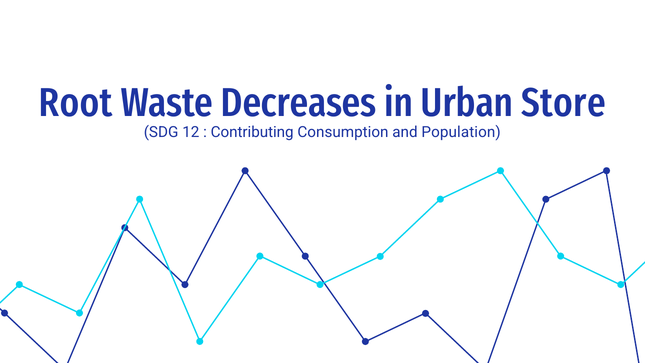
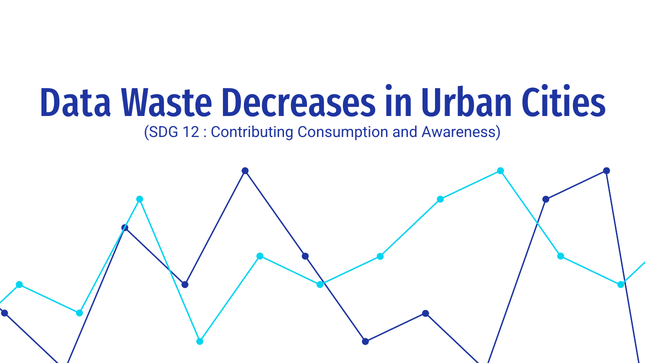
Root: Root -> Data (76, 103)
Store: Store -> Cities (564, 103)
Population: Population -> Awareness (461, 132)
